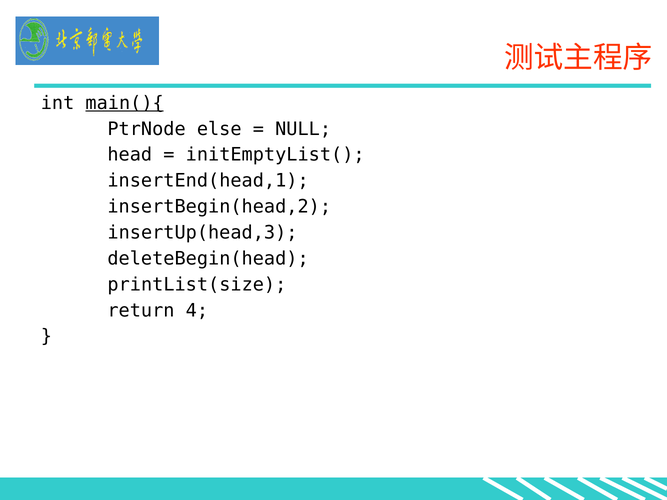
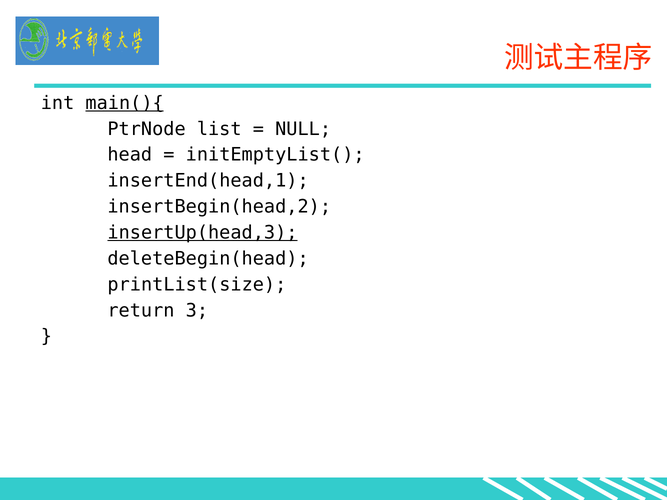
else: else -> list (219, 129)
insertUp(head,3 underline: none -> present (202, 233)
4: 4 -> 3 (197, 311)
